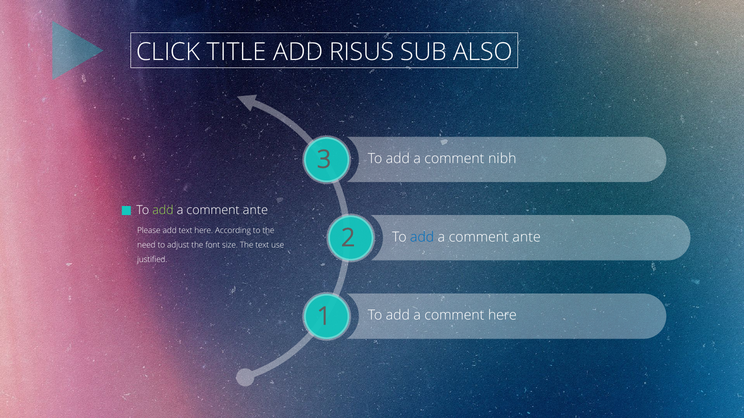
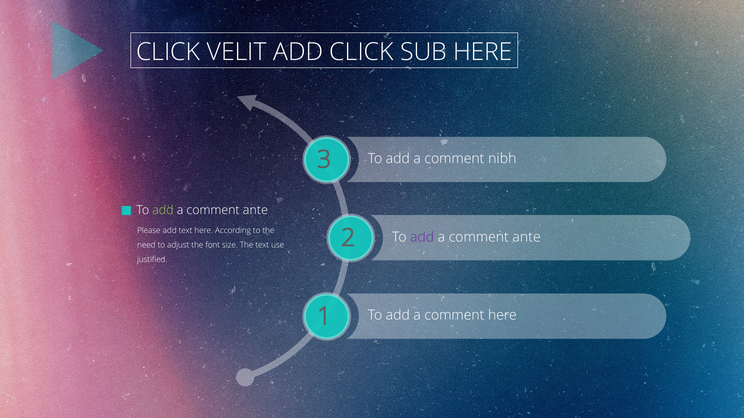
TITLE: TITLE -> VELIT (237, 52)
ADD RISUS: RISUS -> CLICK (362, 52)
SUB ALSO: ALSO -> HERE (483, 52)
add colour: blue -> purple (422, 237)
